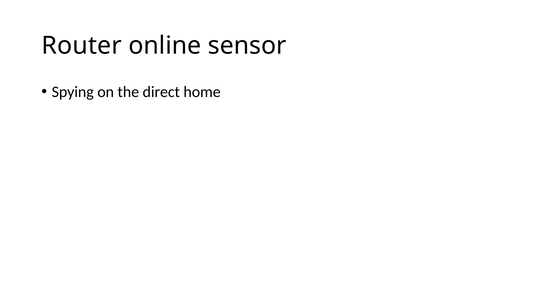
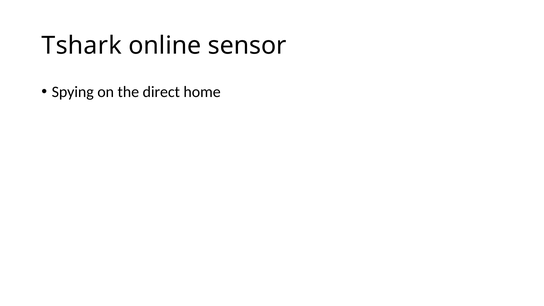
Router: Router -> Tshark (82, 46)
